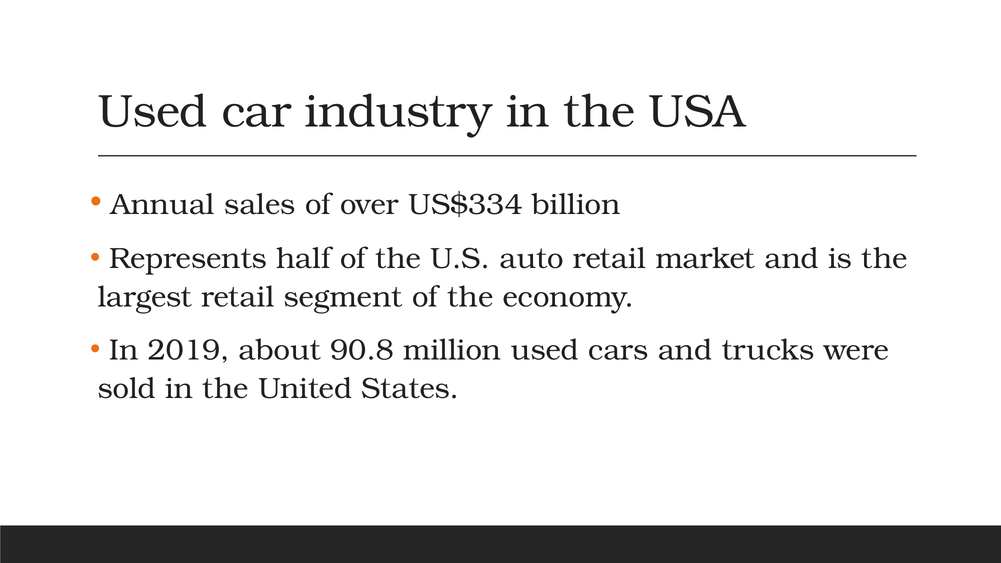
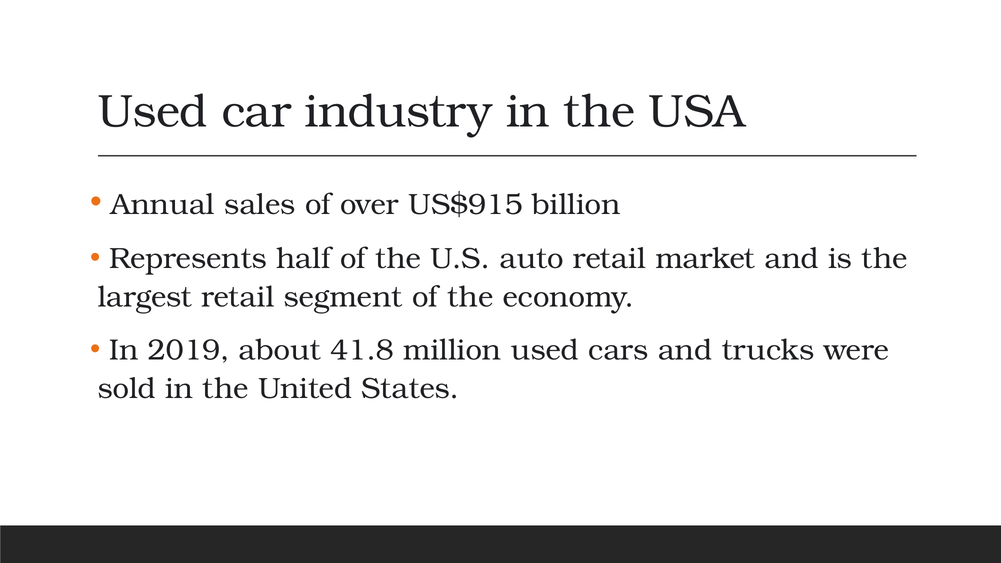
US$334: US$334 -> US$915 (465, 205)
90.8: 90.8 -> 41.8 (362, 350)
